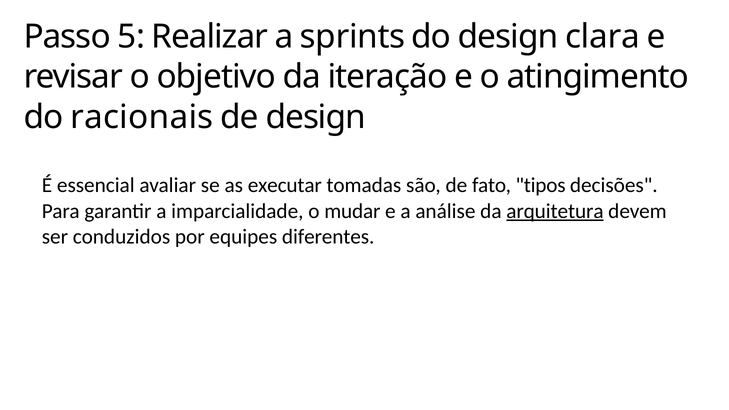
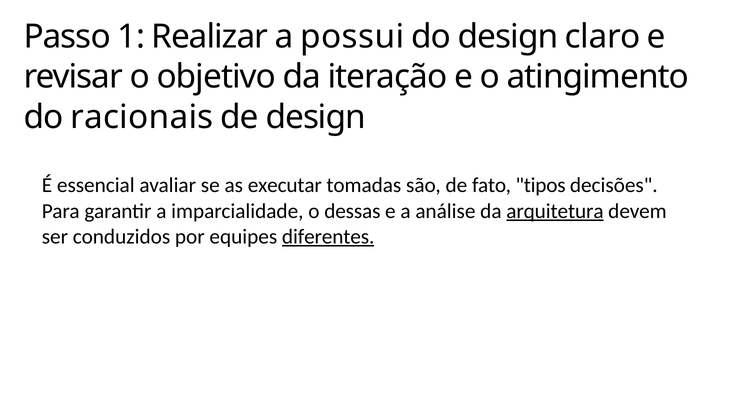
5: 5 -> 1 (131, 37)
sprints: sprints -> possui (352, 37)
clara: clara -> claro (603, 37)
mudar: mudar -> dessas (352, 211)
diferentes underline: none -> present (328, 237)
